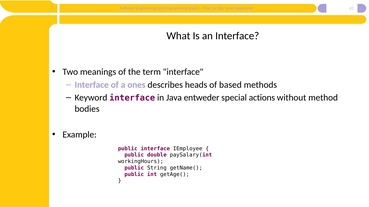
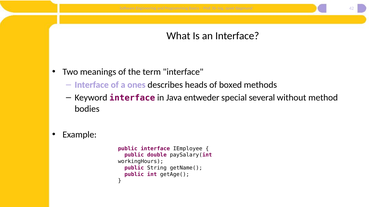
based: based -> boxed (230, 85)
actions: actions -> several (262, 98)
